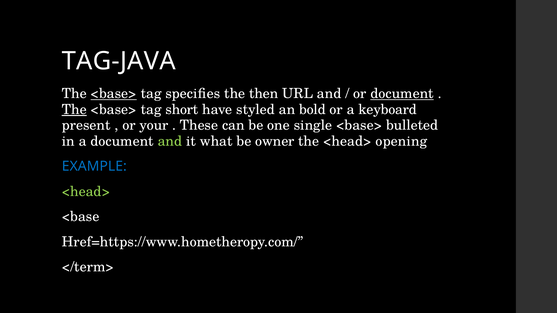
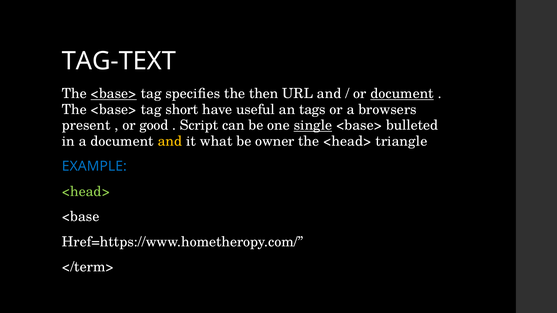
TAG-JAVA: TAG-JAVA -> TAG-TEXT (119, 61)
The underline: present -> none (74, 110)
styled: styled -> useful (256, 110)
bold: bold -> tags (312, 110)
keyboard: keyboard -> browsers (388, 110)
your: your -> good (154, 125)
These: These -> Script (199, 125)
single underline: none -> present (313, 125)
and colour: light green -> yellow (170, 141)
opening: opening -> triangle (401, 141)
